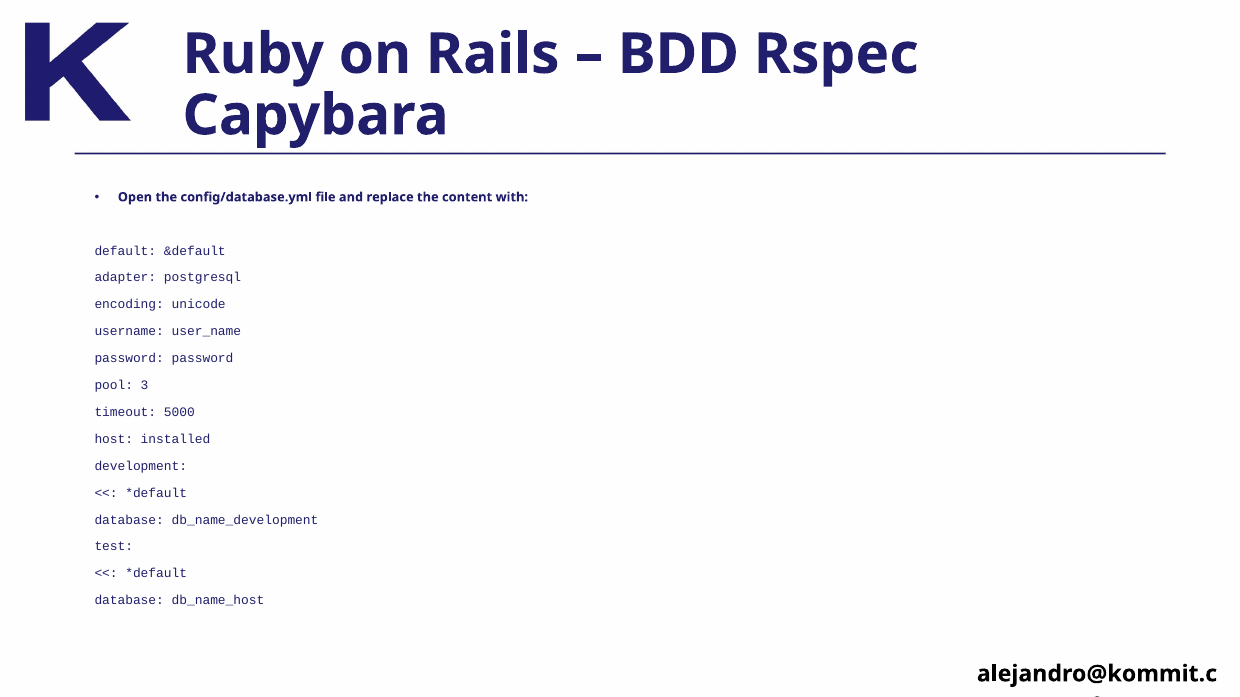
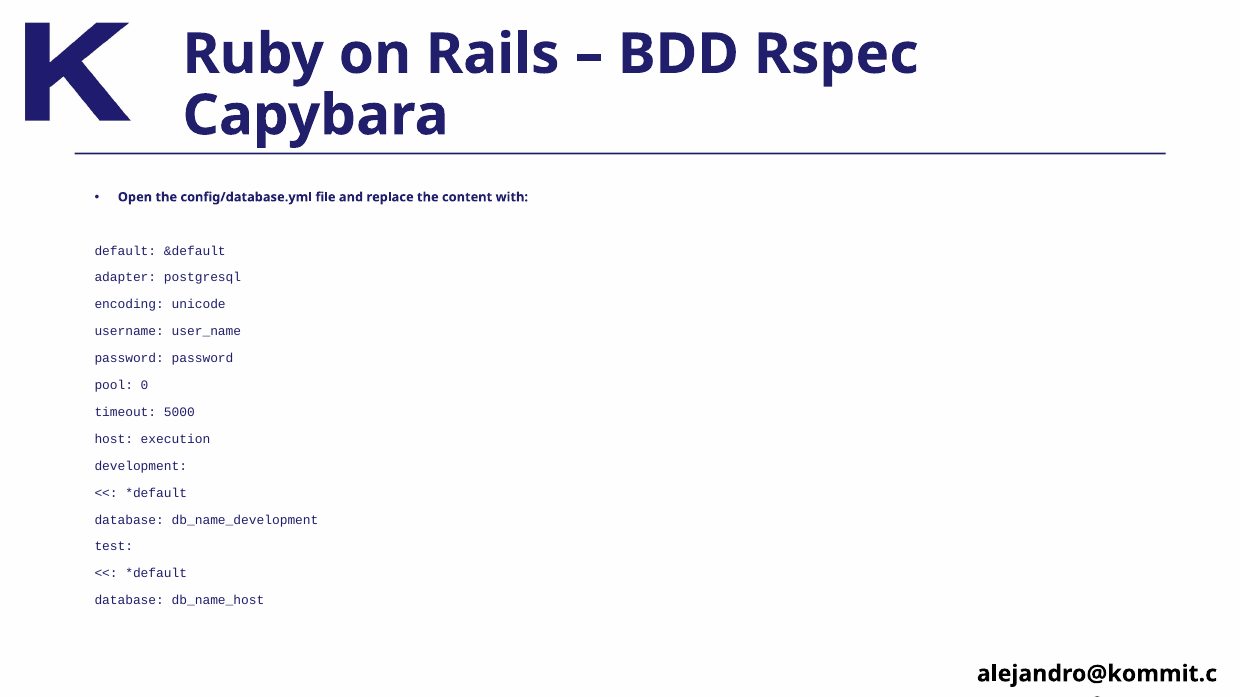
3: 3 -> 0 (145, 386)
installed: installed -> execution (176, 439)
